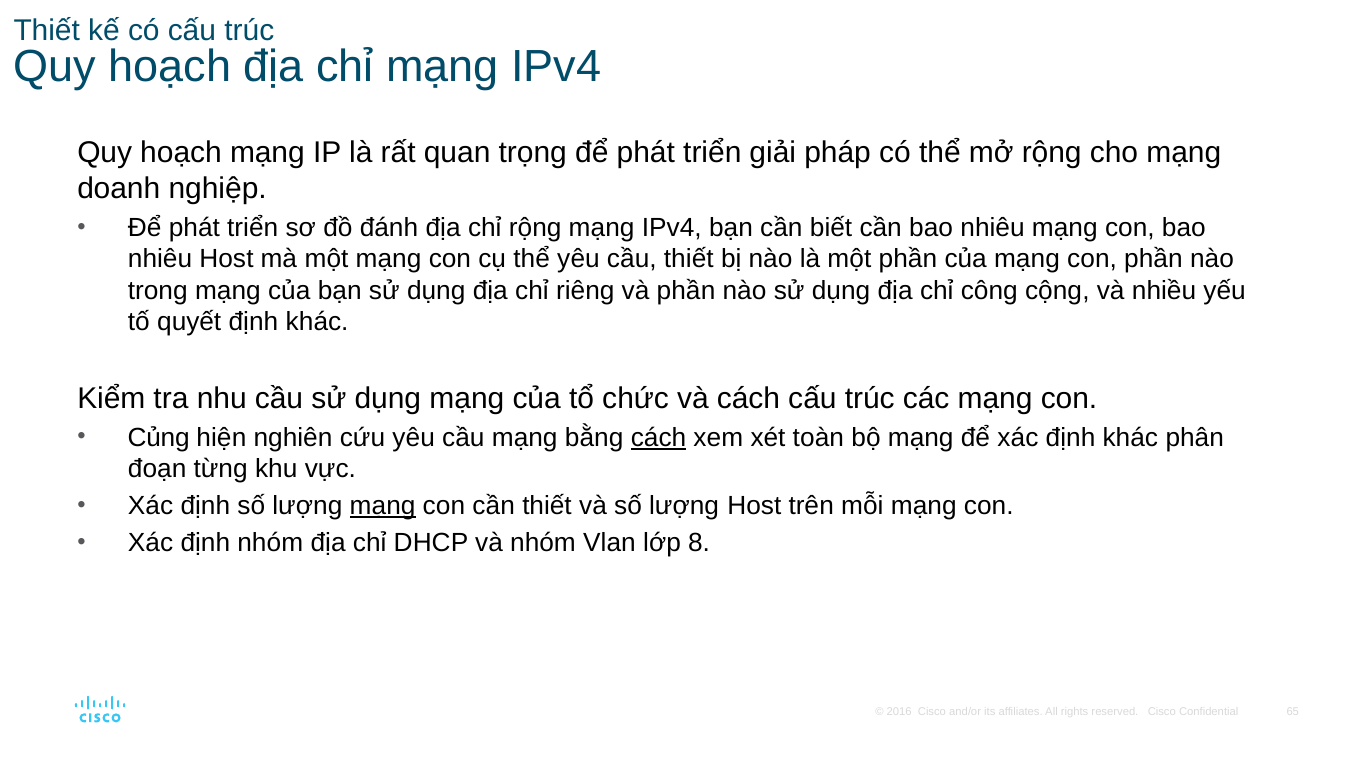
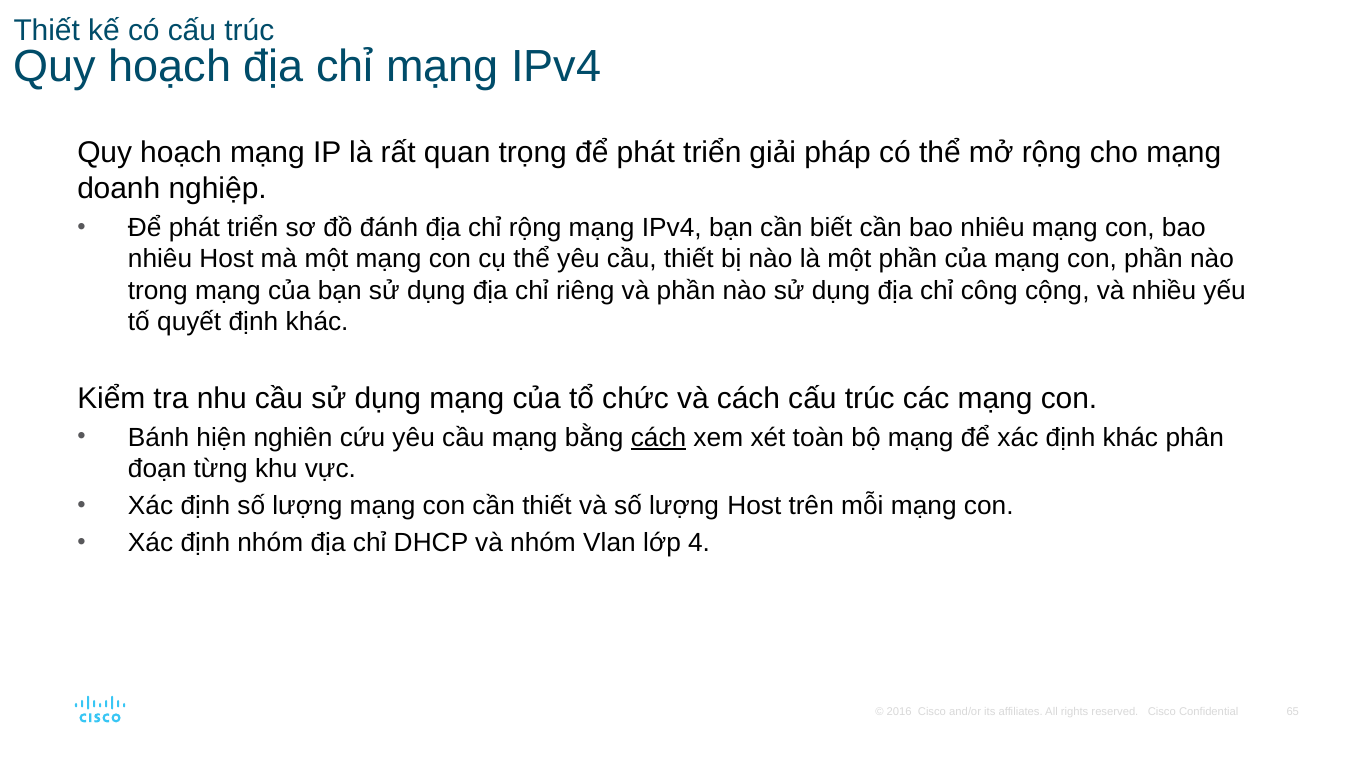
Củng: Củng -> Bánh (159, 438)
mạng underline: present -> none (383, 506)
8: 8 -> 4 (699, 543)
